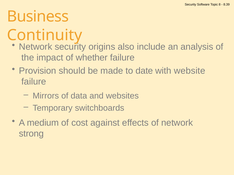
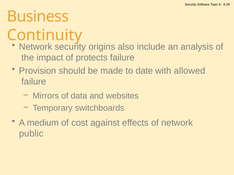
whether: whether -> protects (92, 58)
website: website -> allowed (190, 71)
strong: strong -> public (31, 134)
